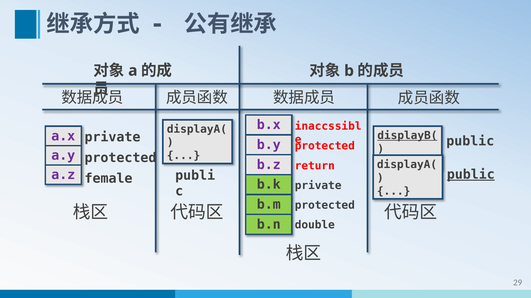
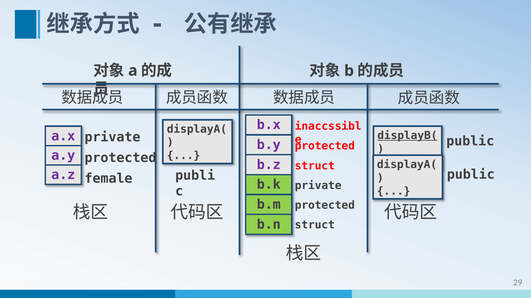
return: return -> struct (315, 166)
public underline: present -> none (471, 175)
double: double -> struct (315, 225)
